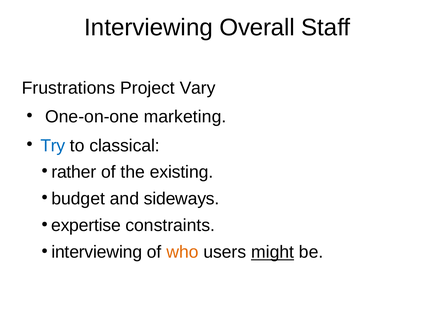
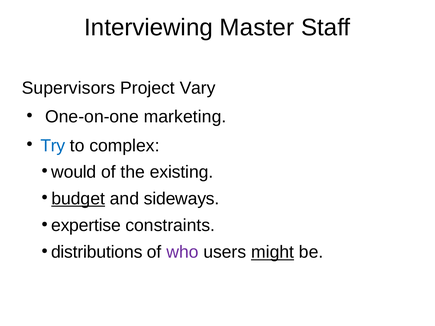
Overall: Overall -> Master (257, 27)
Frustrations: Frustrations -> Supervisors (68, 88)
classical: classical -> complex (125, 146)
rather: rather -> would (74, 172)
budget underline: none -> present (78, 199)
interviewing: interviewing -> distributions (97, 252)
who colour: orange -> purple (182, 252)
